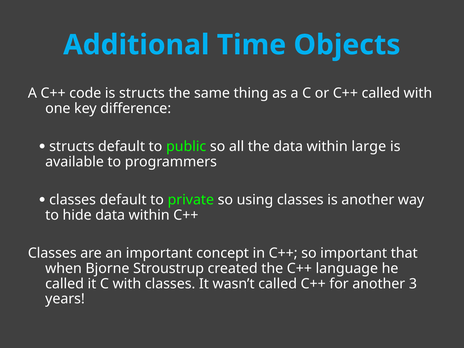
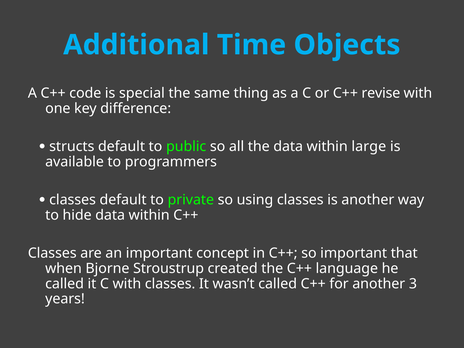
is structs: structs -> special (142, 93)
C++ called: called -> revise (381, 93)
